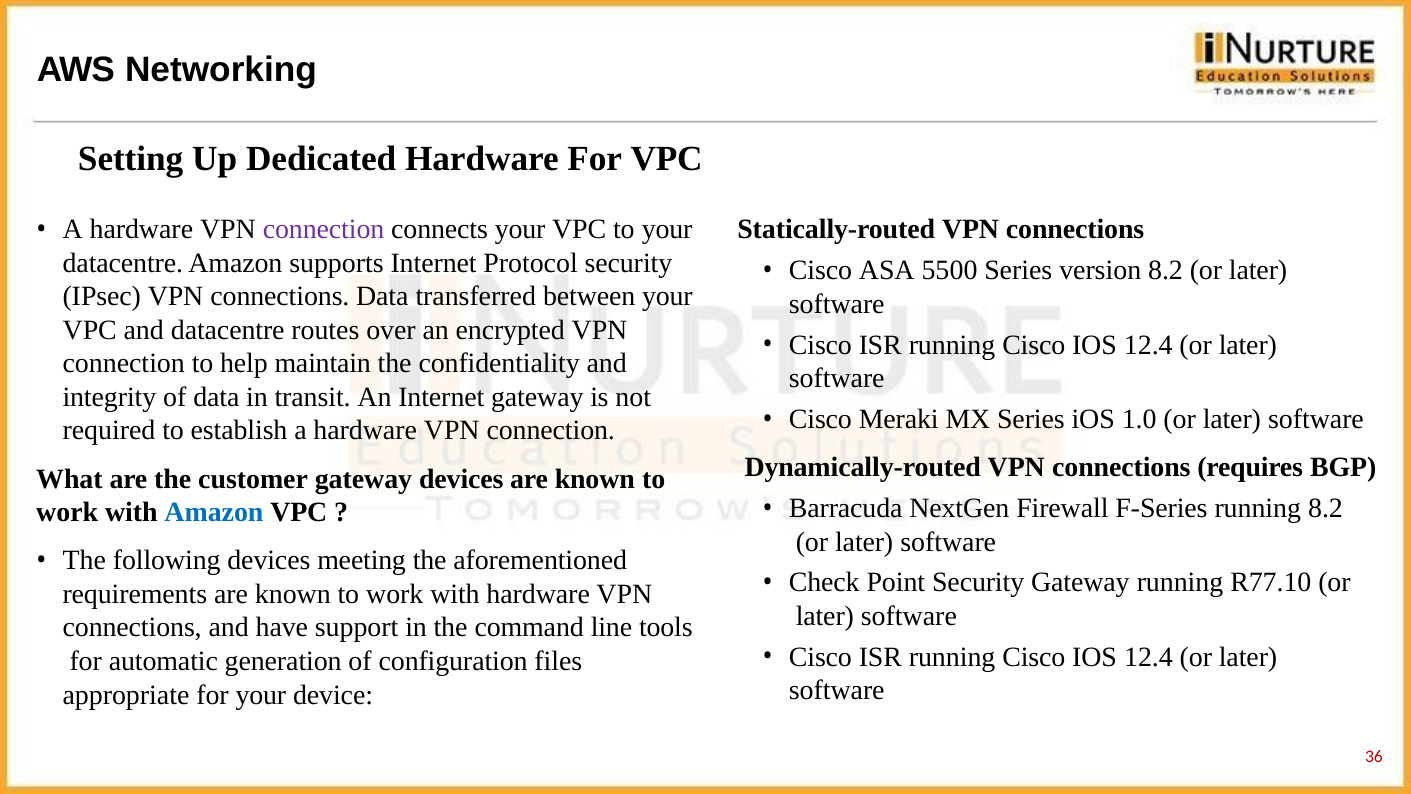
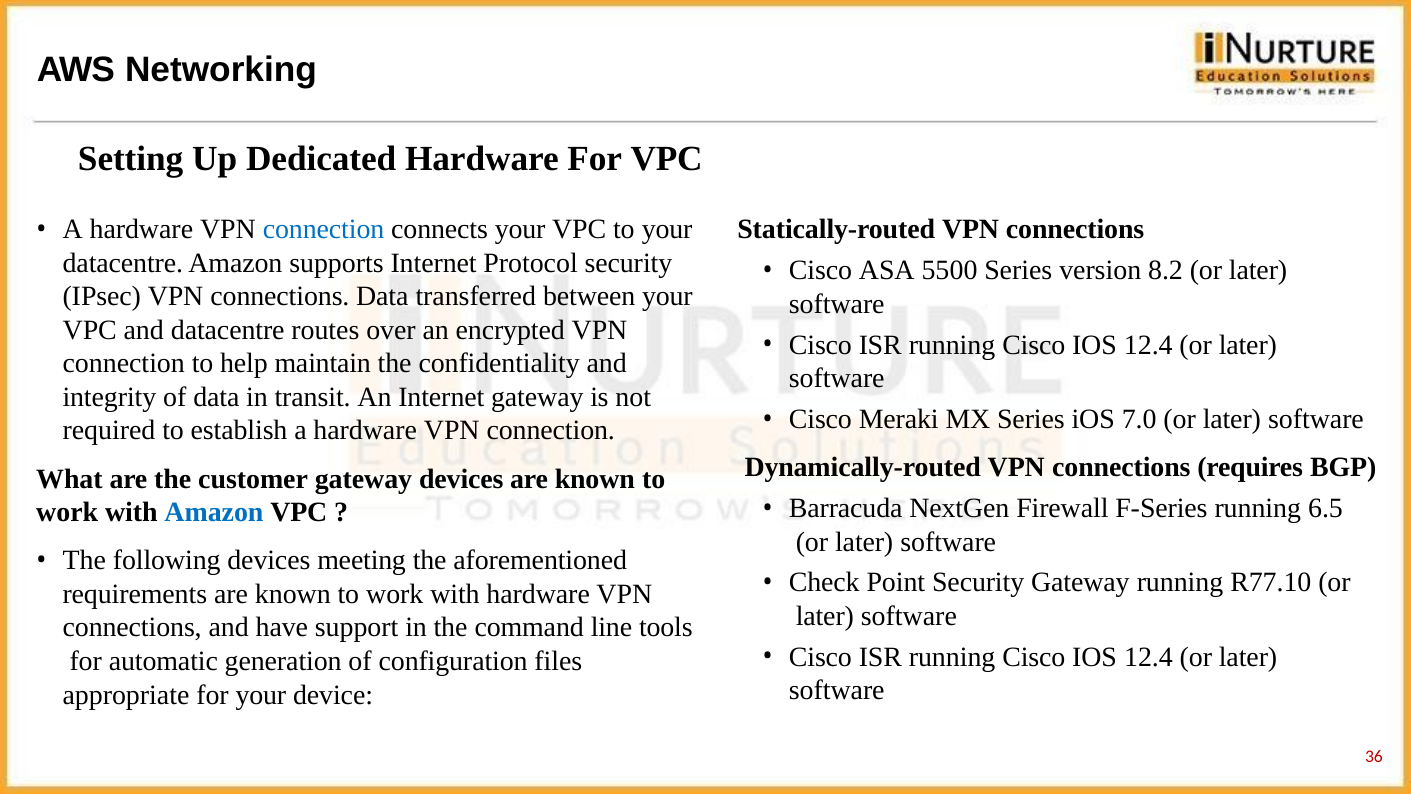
connection colour: purple -> blue (324, 229)
1.0: 1.0 -> 7.0 (1139, 419)
running 8.2: 8.2 -> 6.5 (1325, 508)
